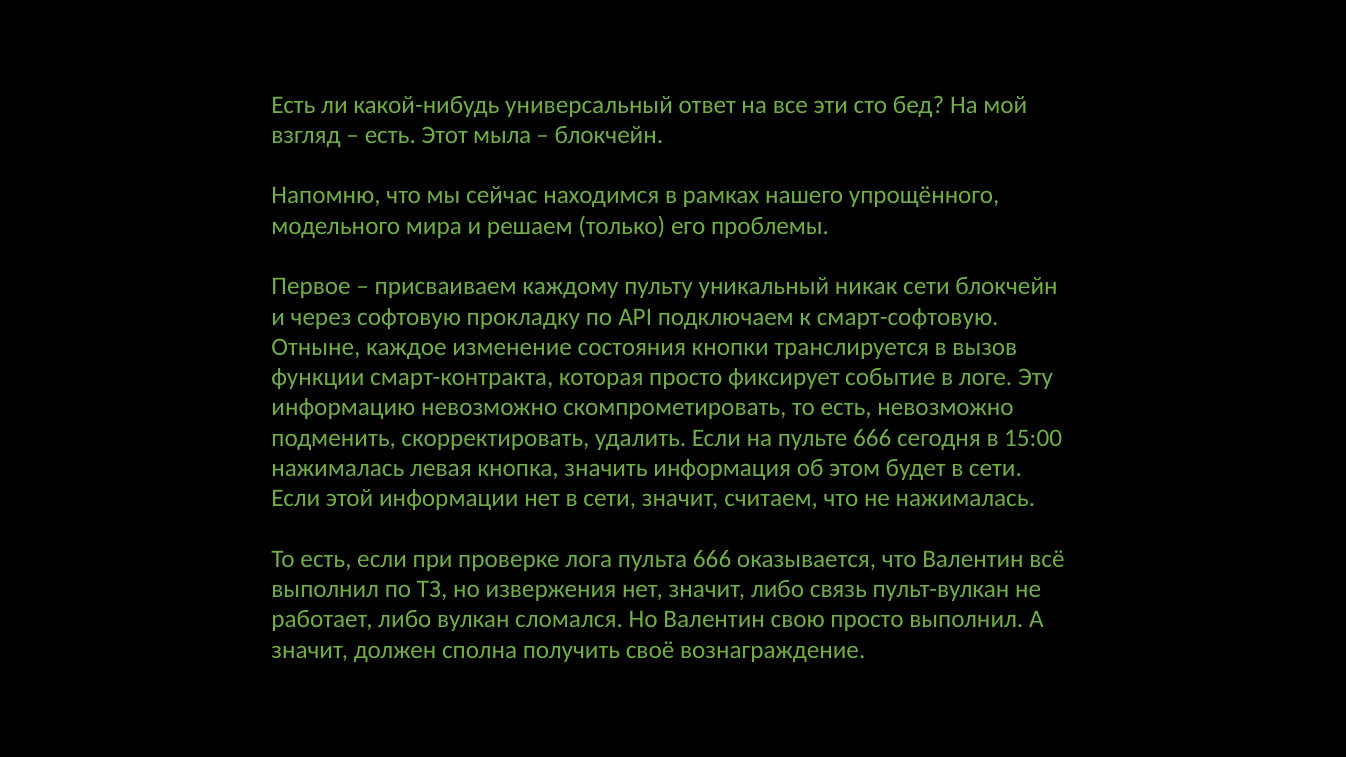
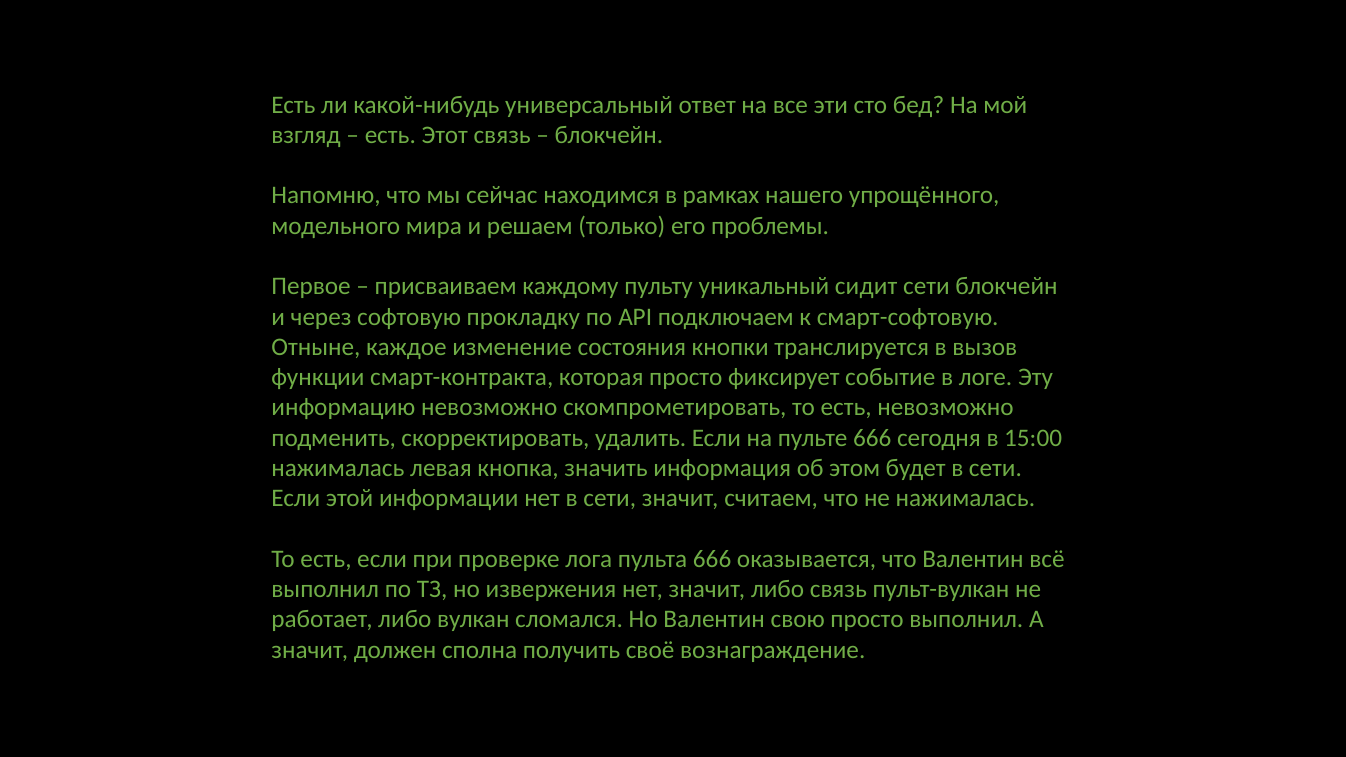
Этот мыла: мыла -> связь (502, 135)
никак: никак -> сидит (866, 286)
